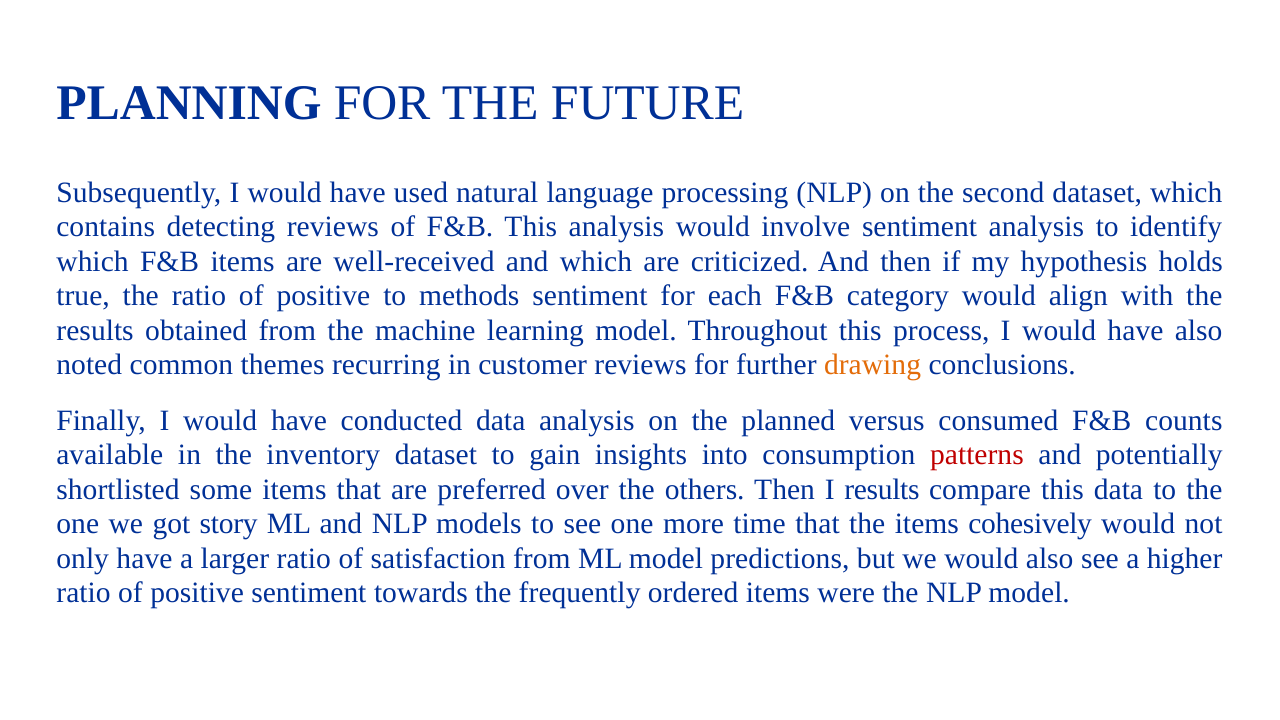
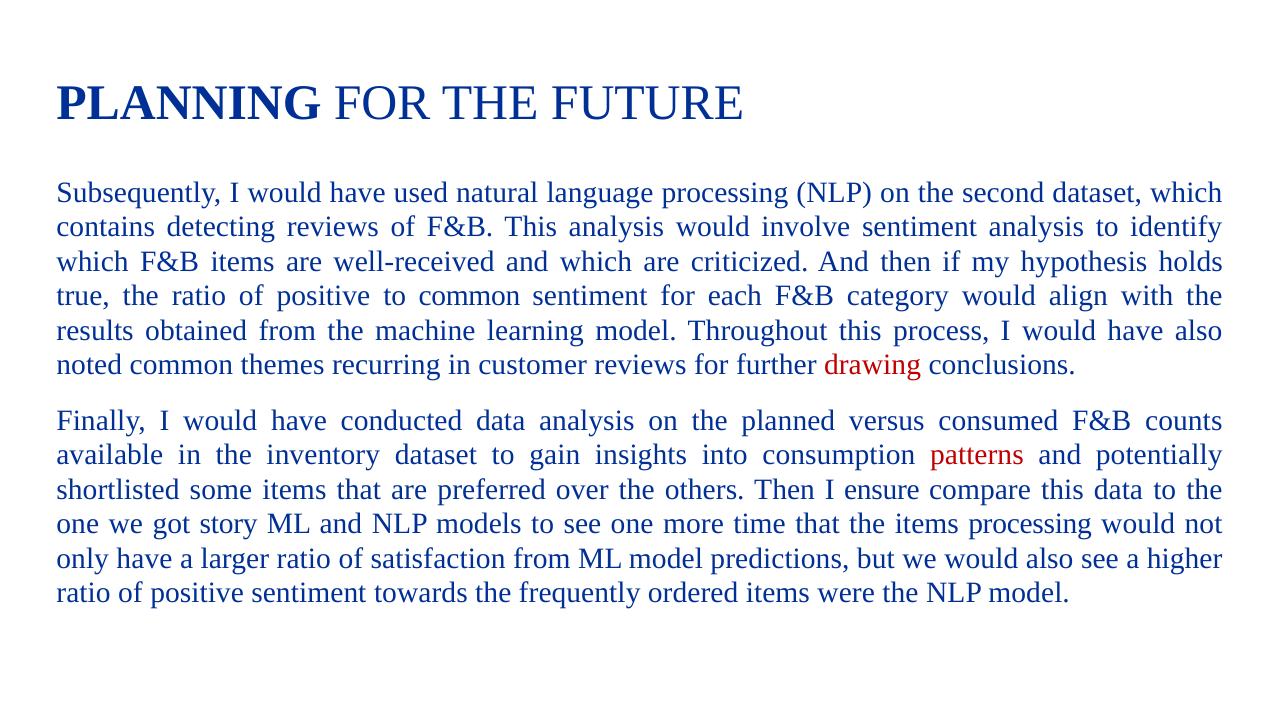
to methods: methods -> common (469, 296)
drawing colour: orange -> red (873, 365)
I results: results -> ensure (882, 490)
items cohesively: cohesively -> processing (1030, 524)
